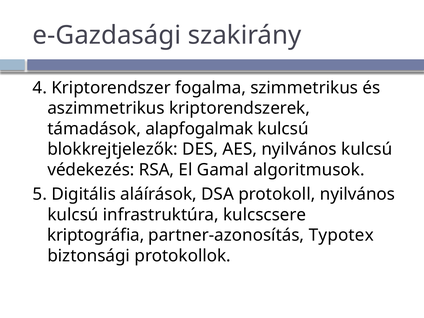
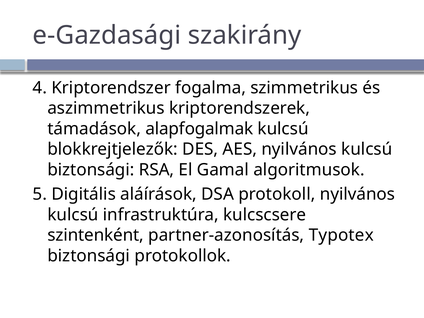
védekezés: védekezés -> biztonsági (91, 170)
kriptográfia: kriptográfia -> szintenként (96, 235)
